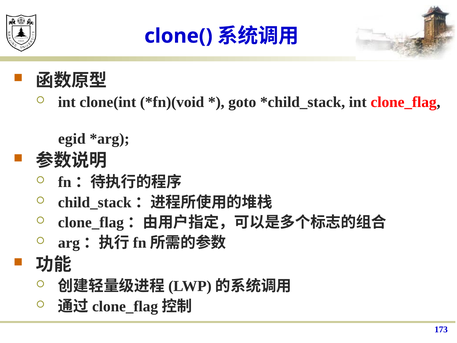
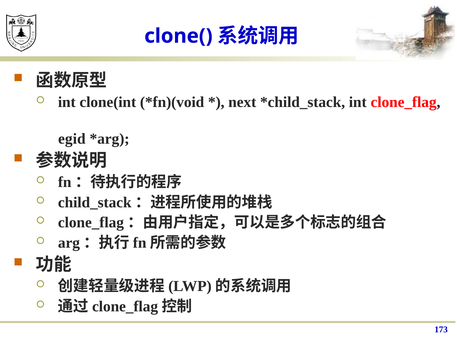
goto: goto -> next (242, 102)
